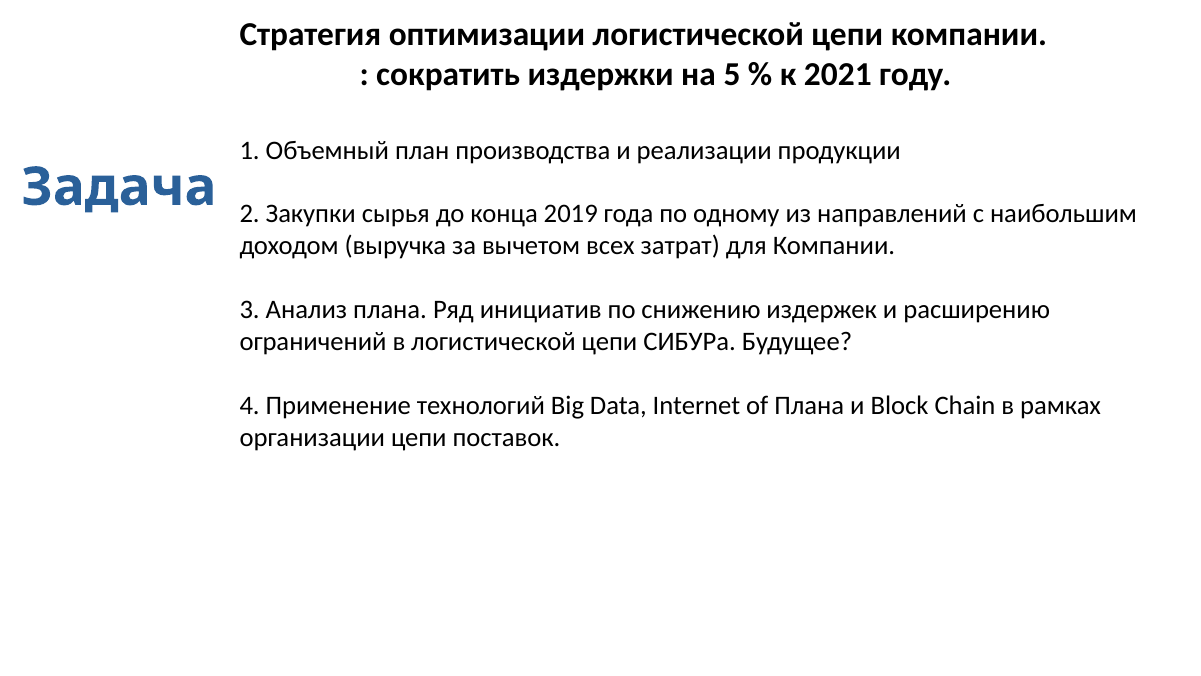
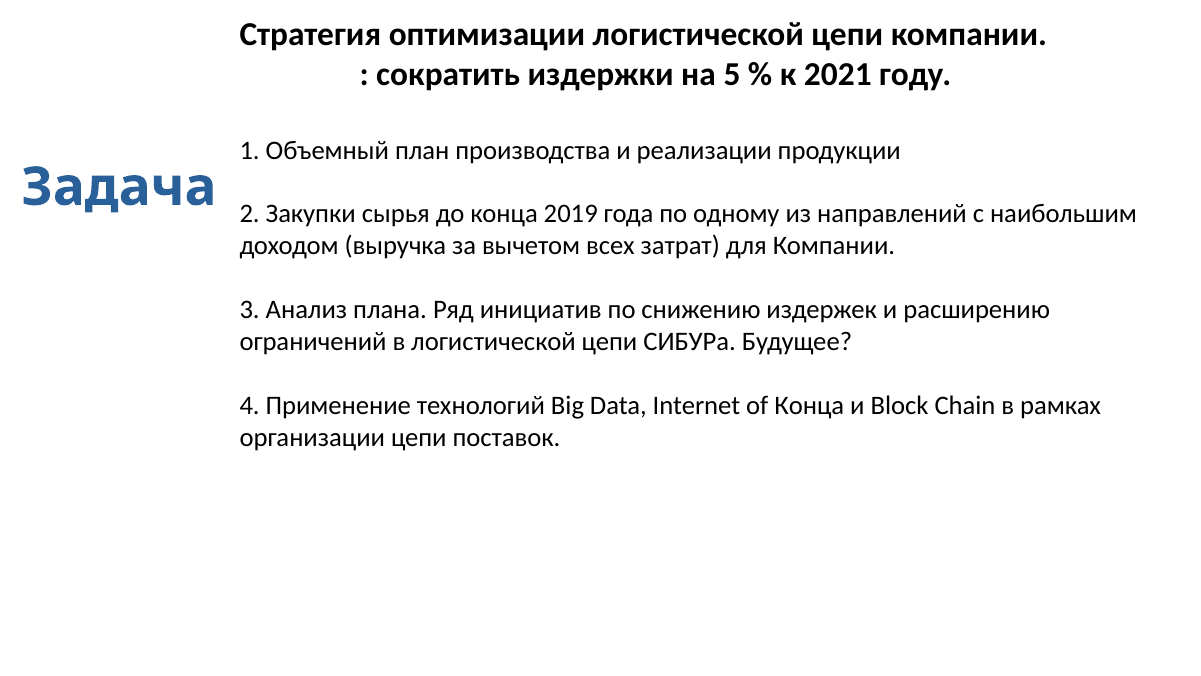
of Плана: Плана -> Конца (809, 406)
